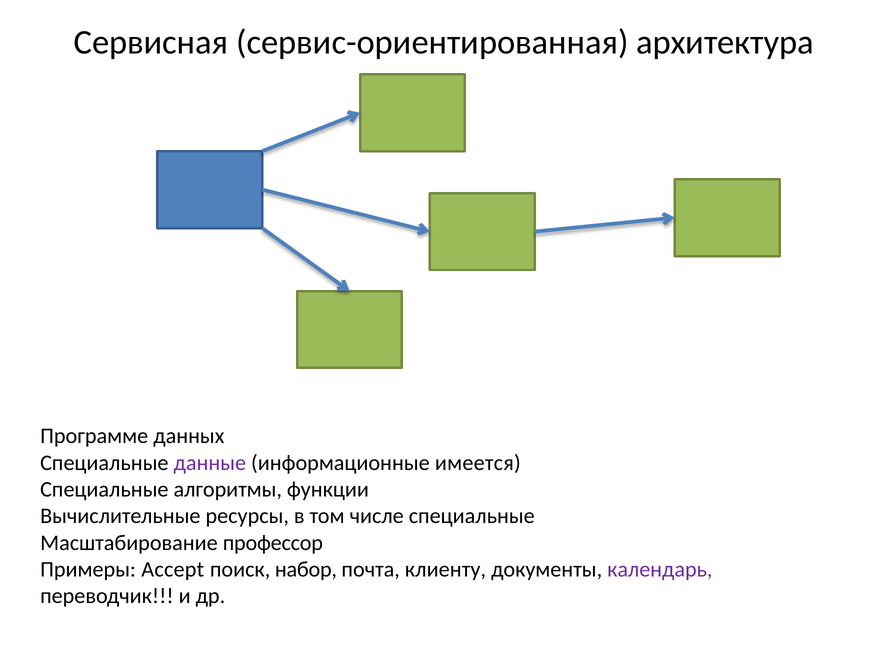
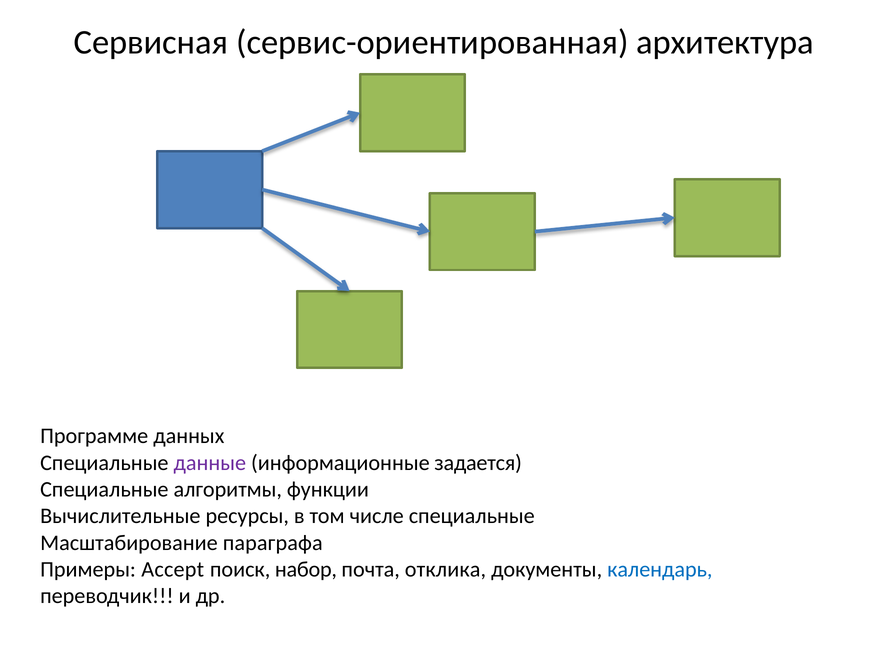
имеется: имеется -> задается (478, 463)
профессор: профессор -> параграфа (273, 543)
клиенту: клиенту -> отклика (445, 569)
календарь colour: purple -> blue (660, 569)
